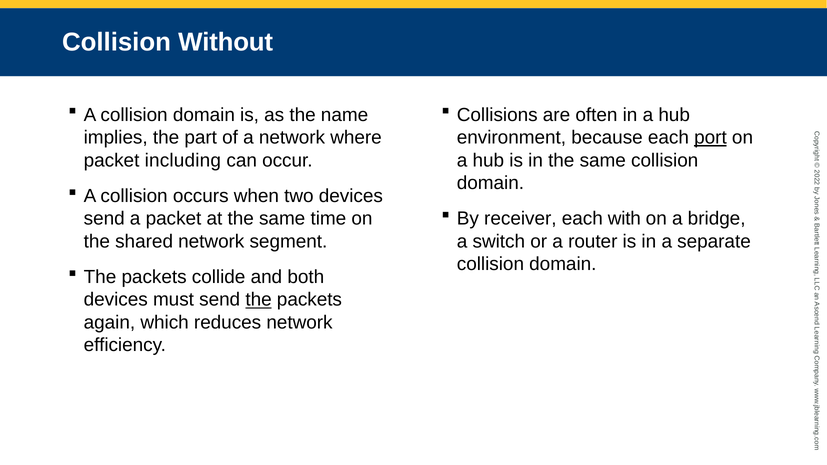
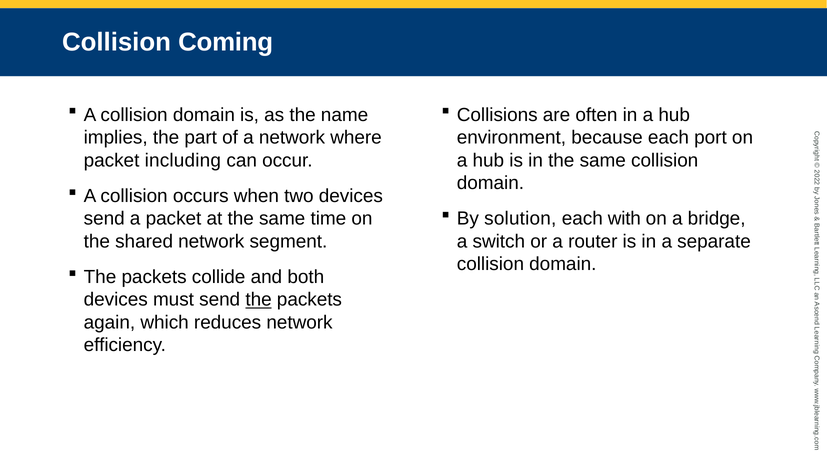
Without: Without -> Coming (226, 42)
port underline: present -> none (710, 138)
receiver: receiver -> solution (520, 219)
